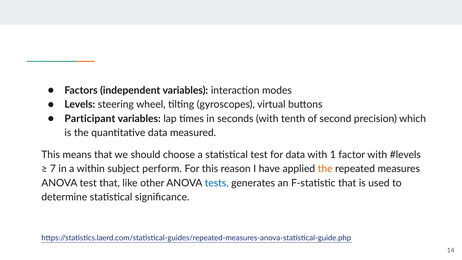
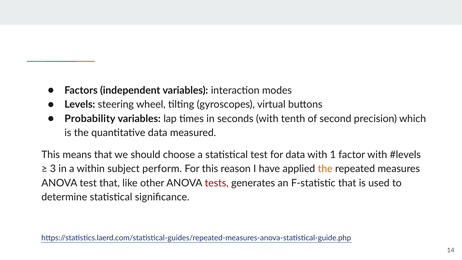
Participant: Participant -> Probability (90, 119)
7: 7 -> 3 (53, 169)
tests colour: blue -> red (217, 183)
